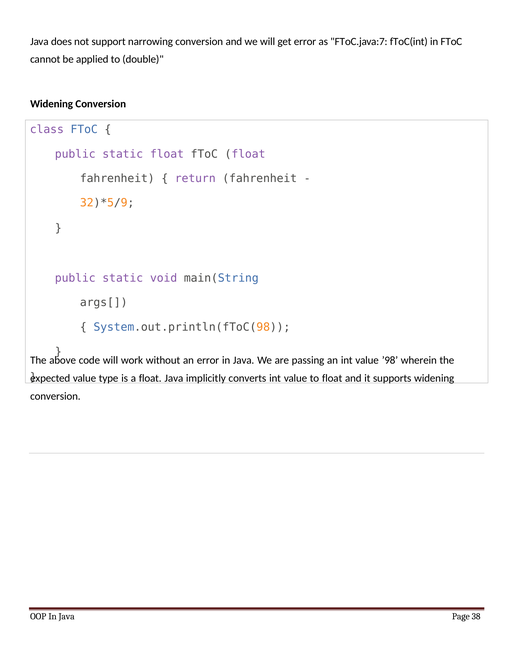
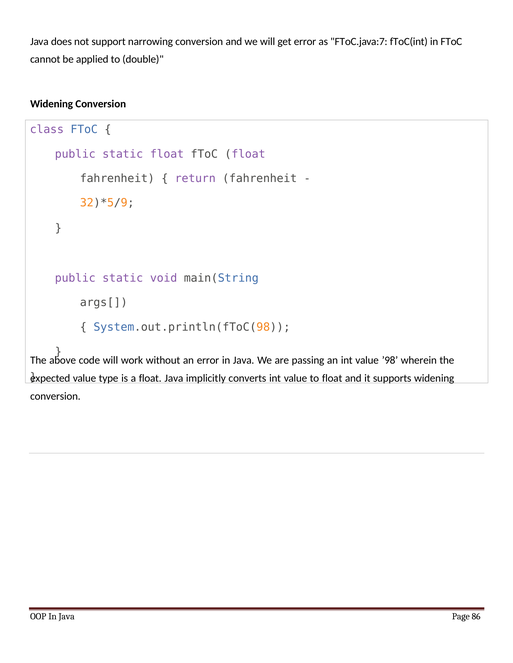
38: 38 -> 86 (476, 617)
